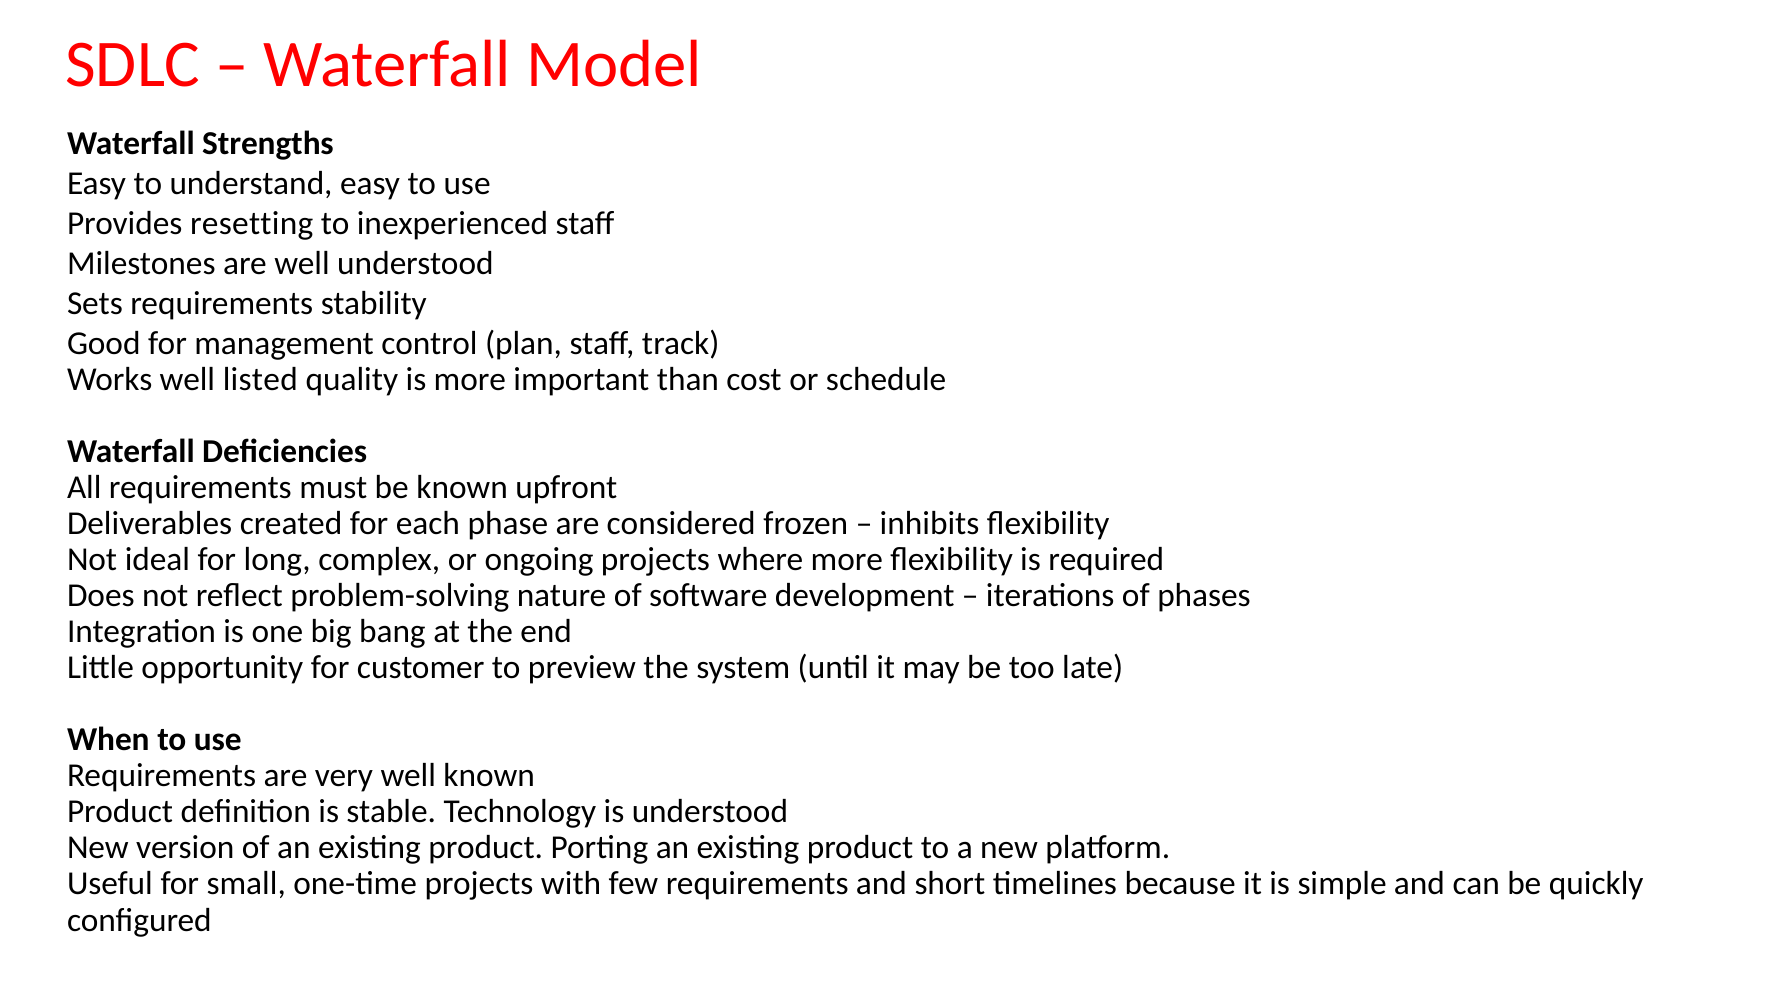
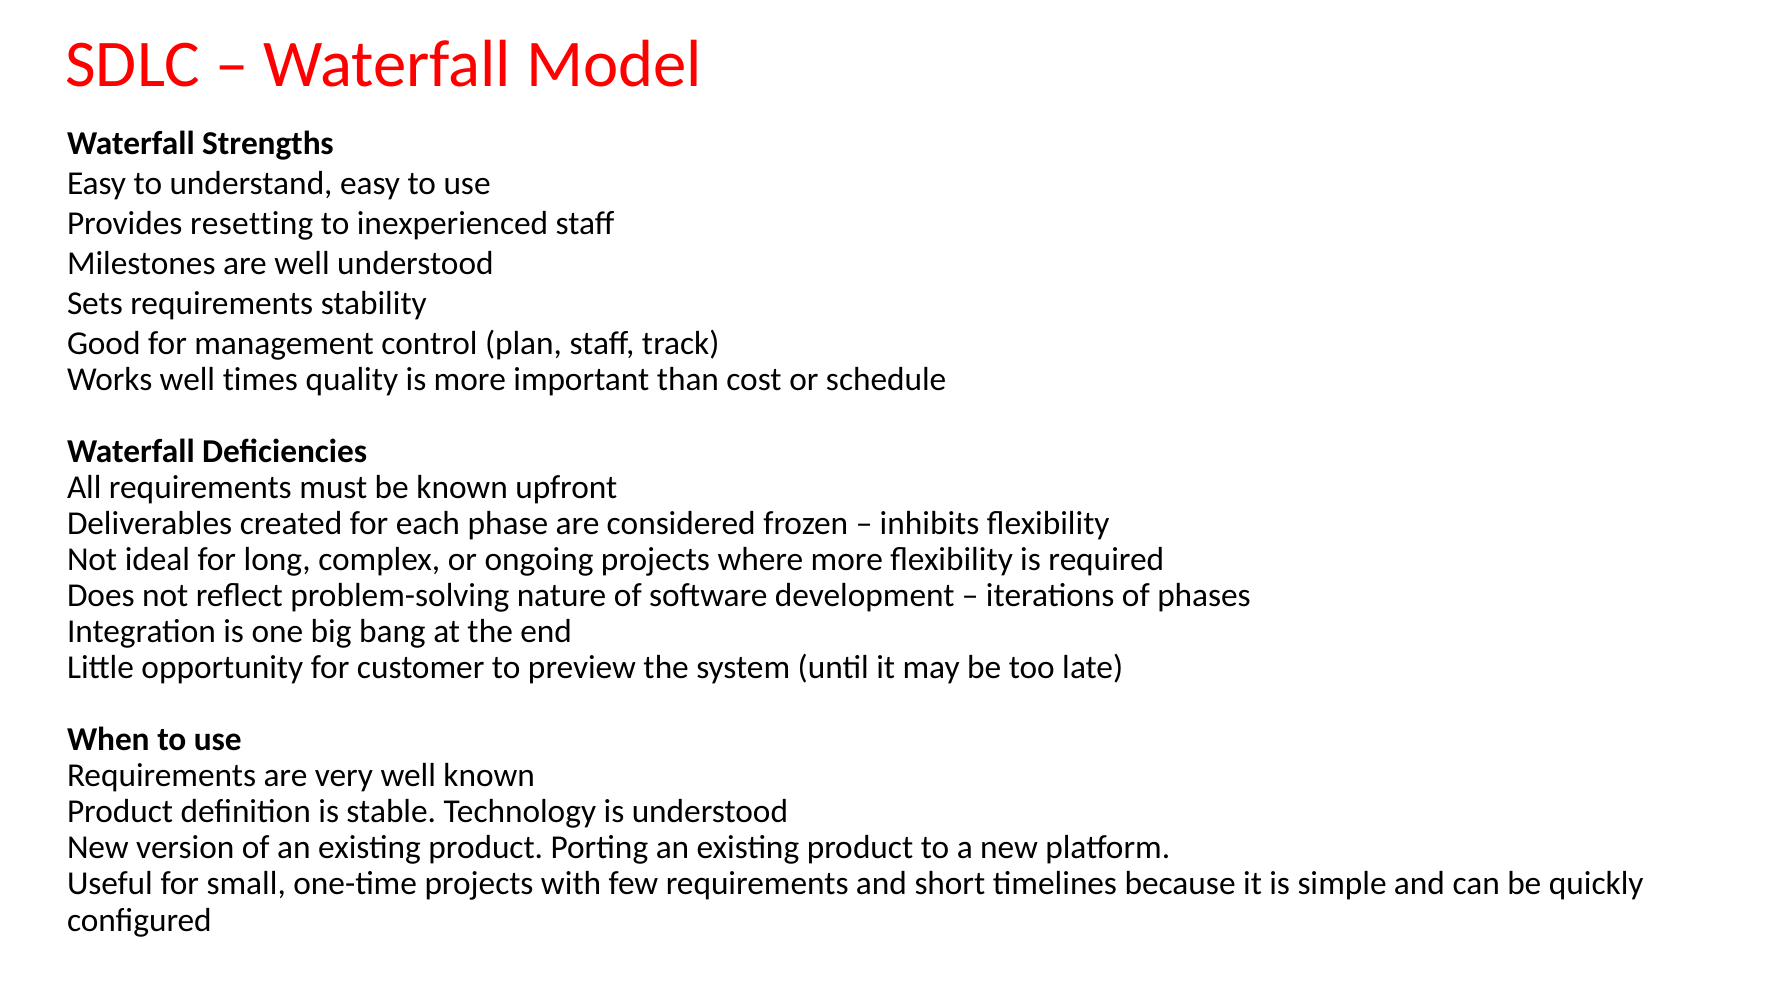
listed: listed -> times (260, 379)
